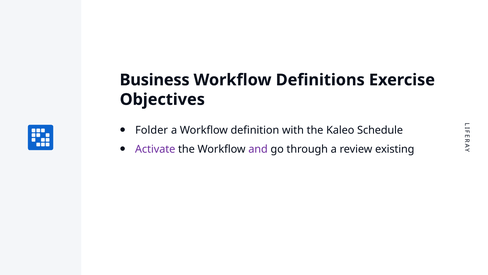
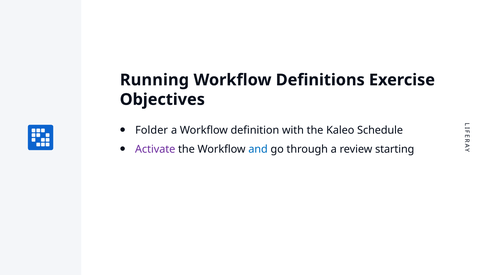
Business: Business -> Running (154, 80)
and colour: purple -> blue (258, 149)
existing: existing -> starting (395, 149)
